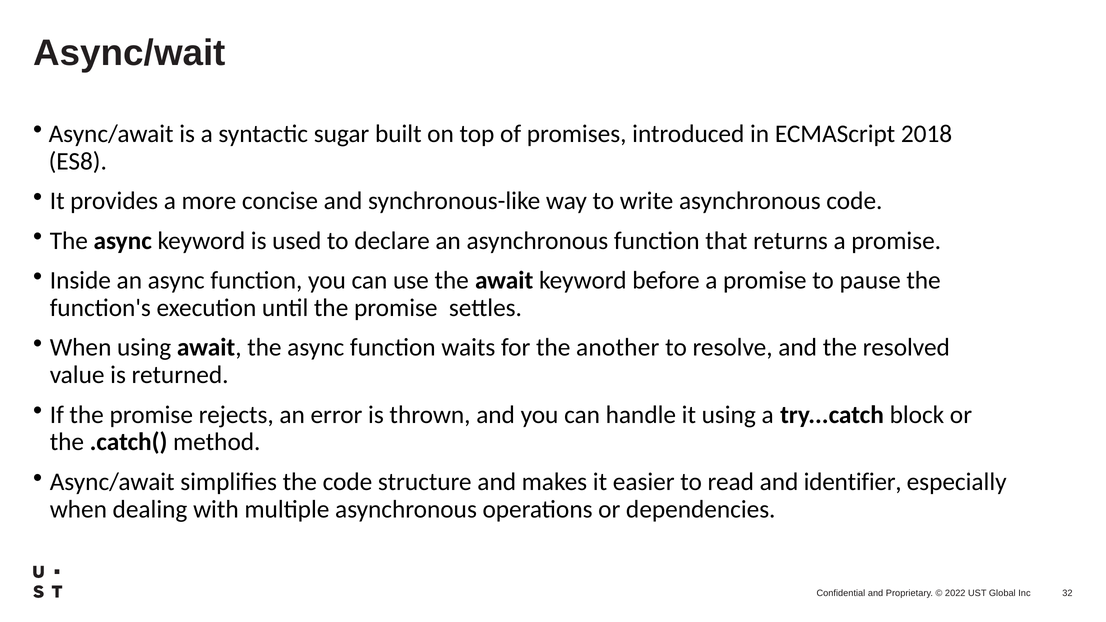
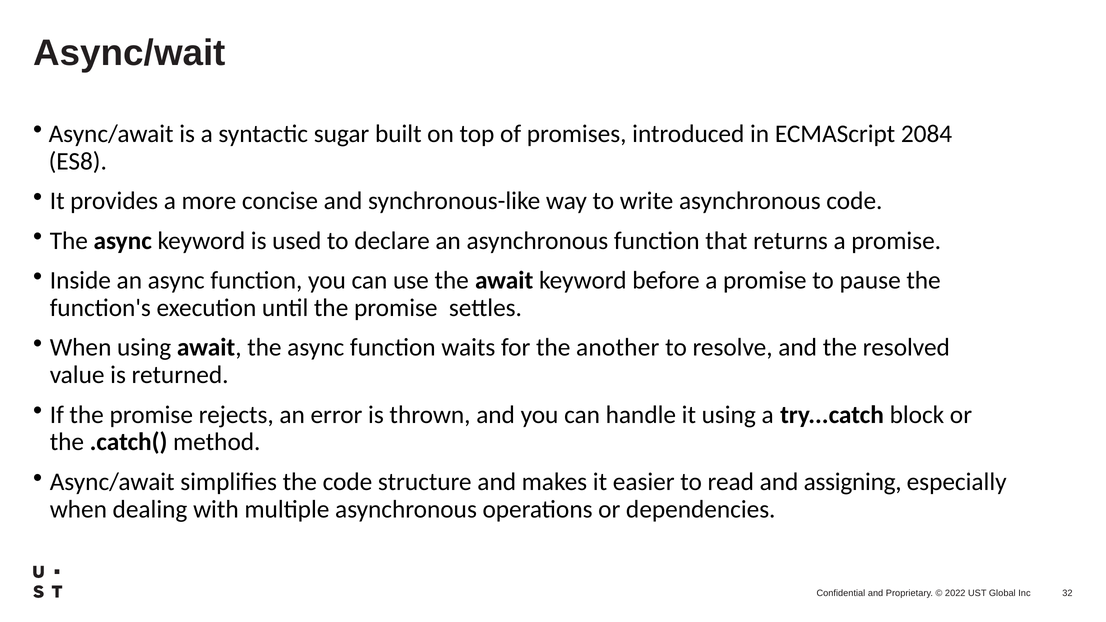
2018: 2018 -> 2084 (927, 134)
identifier: identifier -> assigning (853, 482)
